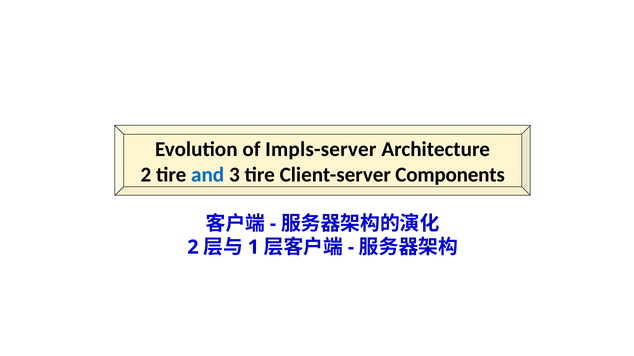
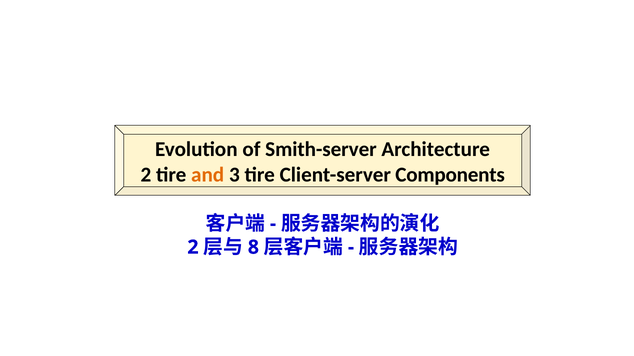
Impls-server: Impls-server -> Smith-server (321, 149)
and colour: blue -> orange (208, 175)
1: 1 -> 8 (253, 248)
